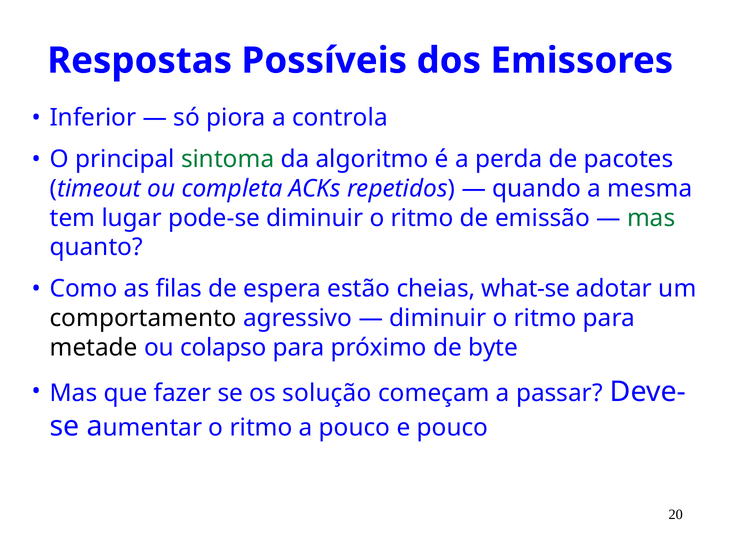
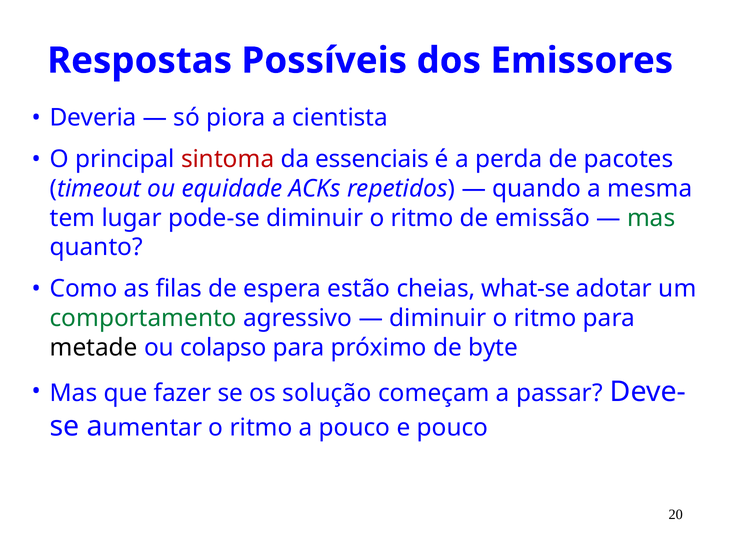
Inferior: Inferior -> Deveria (93, 118)
controla: controla -> cientista (340, 118)
sintoma colour: green -> red (228, 159)
algoritmo: algoritmo -> essenciais (372, 159)
completa: completa -> equidade (232, 189)
comportamento colour: black -> green (143, 318)
